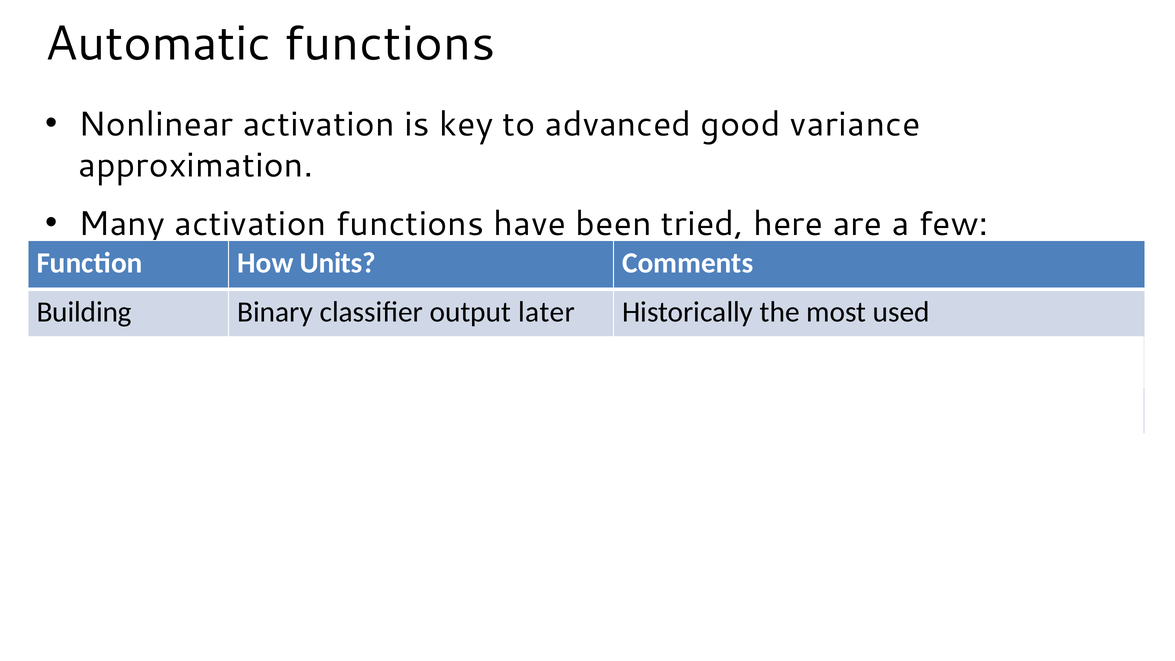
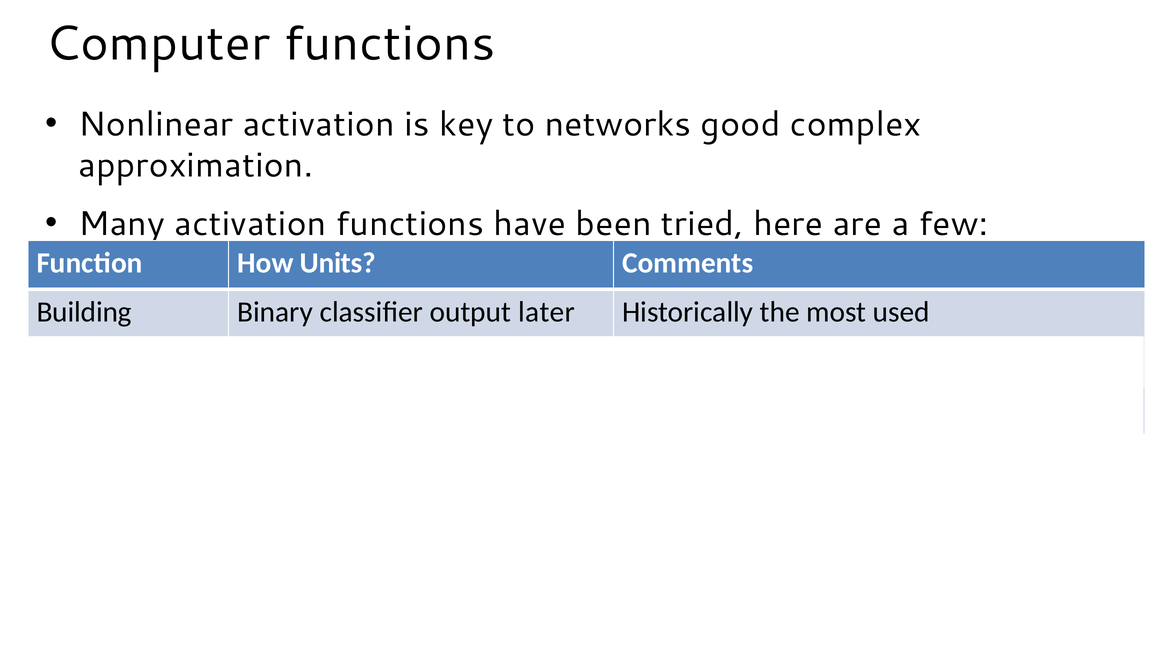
Automatic: Automatic -> Computer (158, 43)
advanced: advanced -> networks (618, 124)
variance: variance -> complex (855, 124)
